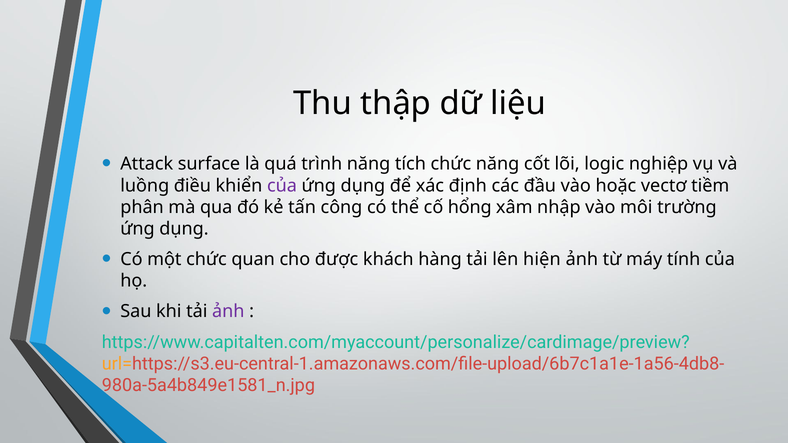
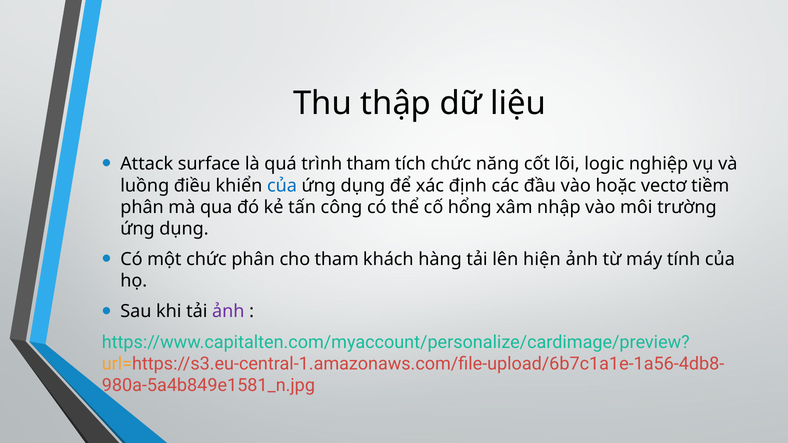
trình năng: năng -> tham (369, 164)
của colour: purple -> blue (282, 186)
chức quan: quan -> phân (253, 260)
cho được: được -> tham (337, 260)
